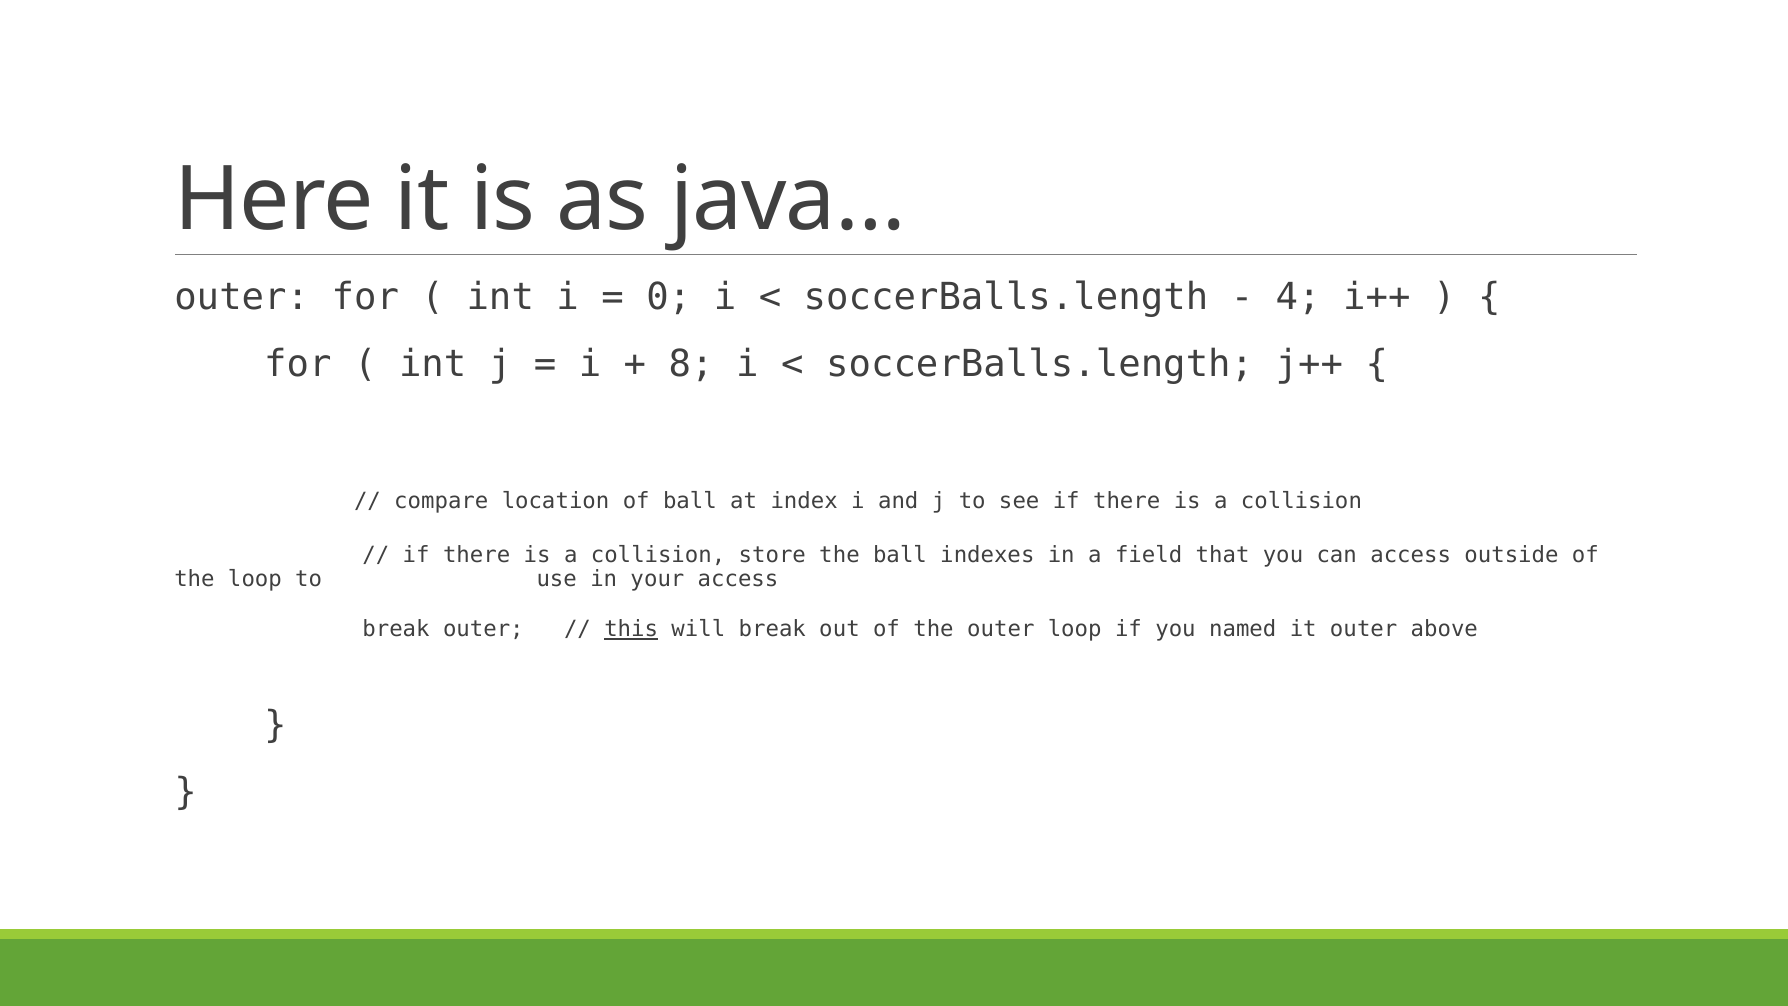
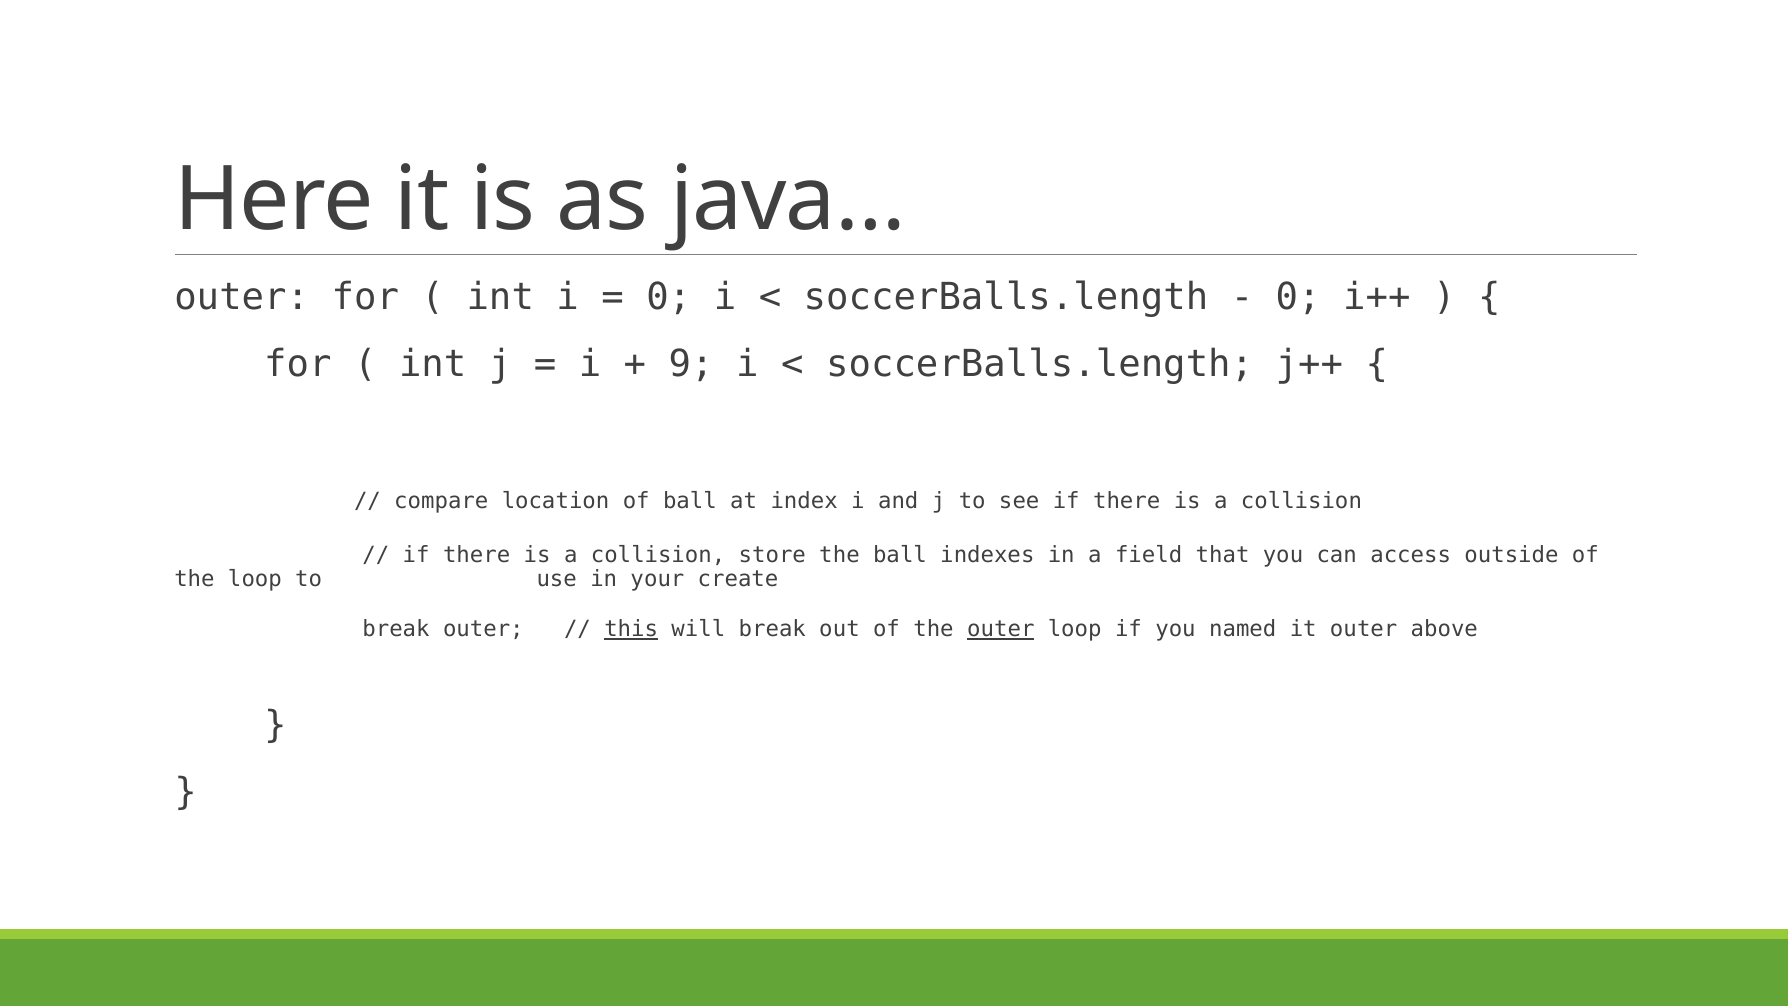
4: 4 -> 0 (1298, 297)
8: 8 -> 9 (691, 364)
your access: access -> create (738, 579)
outer underline: none -> present (1001, 629)
